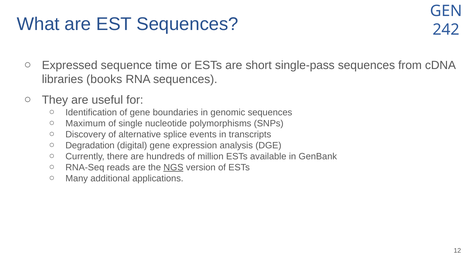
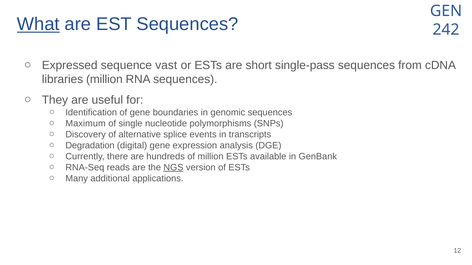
What underline: none -> present (38, 24)
time: time -> vast (166, 65)
libraries books: books -> million (104, 80)
